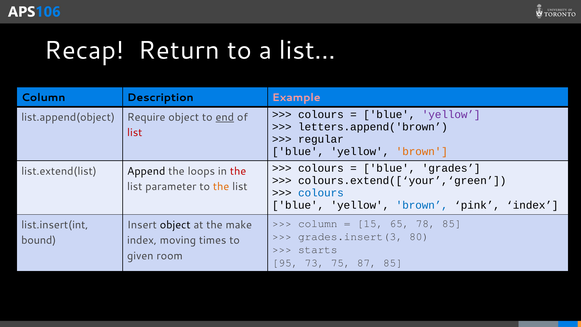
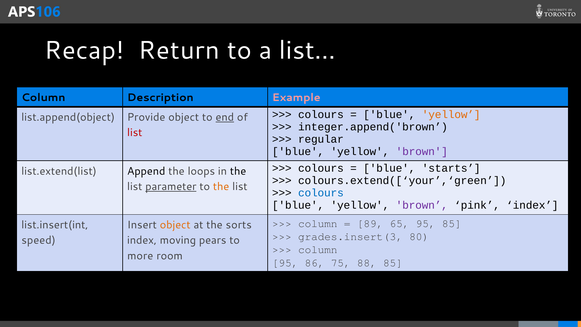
yellow colour: purple -> orange (451, 114)
Require: Require -> Provide (146, 117)
letters.append('brown: letters.append('brown -> integer.append('brown (373, 127)
brown colour: orange -> purple (422, 151)
grades: grades -> starts (451, 168)
the colour: red -> black (238, 171)
parameter underline: none -> present (171, 186)
brown colour: blue -> purple (422, 205)
15: 15 -> 89 (370, 223)
65 78: 78 -> 95 (426, 223)
object colour: black -> orange (175, 225)
make: make -> sorts (239, 225)
bound: bound -> speed (39, 240)
times: times -> pears (213, 240)
starts: starts -> column (318, 250)
given: given -> more (140, 256)
73: 73 -> 86 (315, 263)
87: 87 -> 88 (367, 263)
